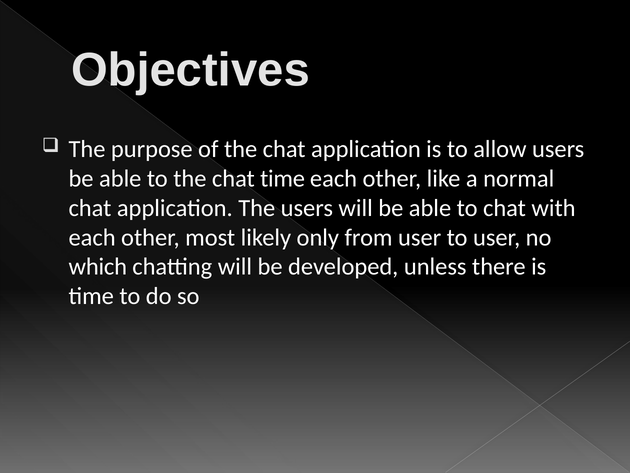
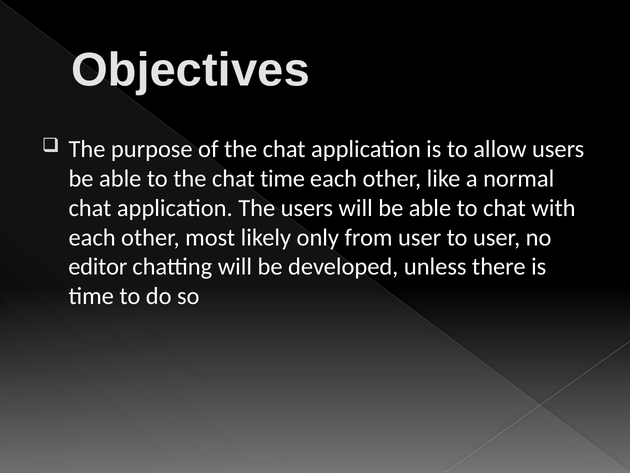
which: which -> editor (98, 267)
